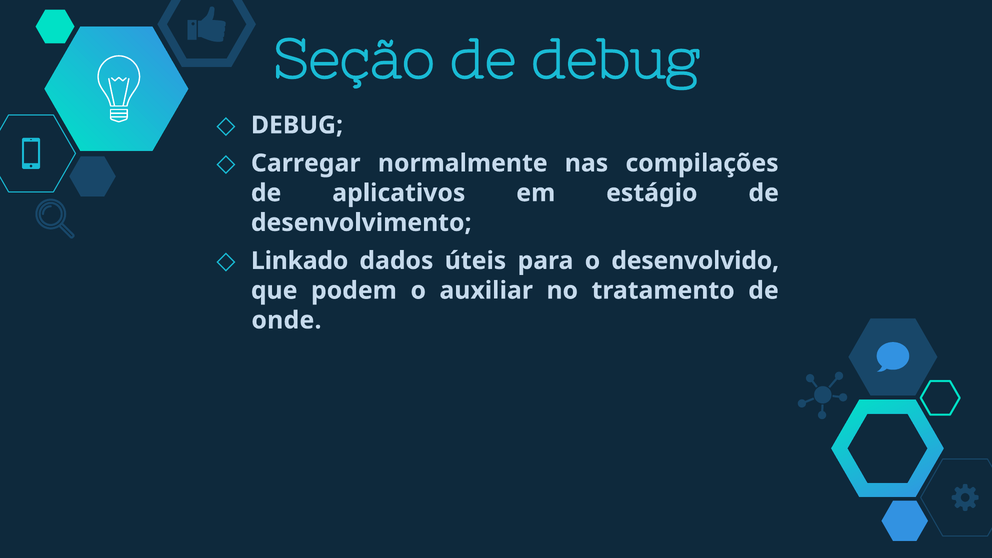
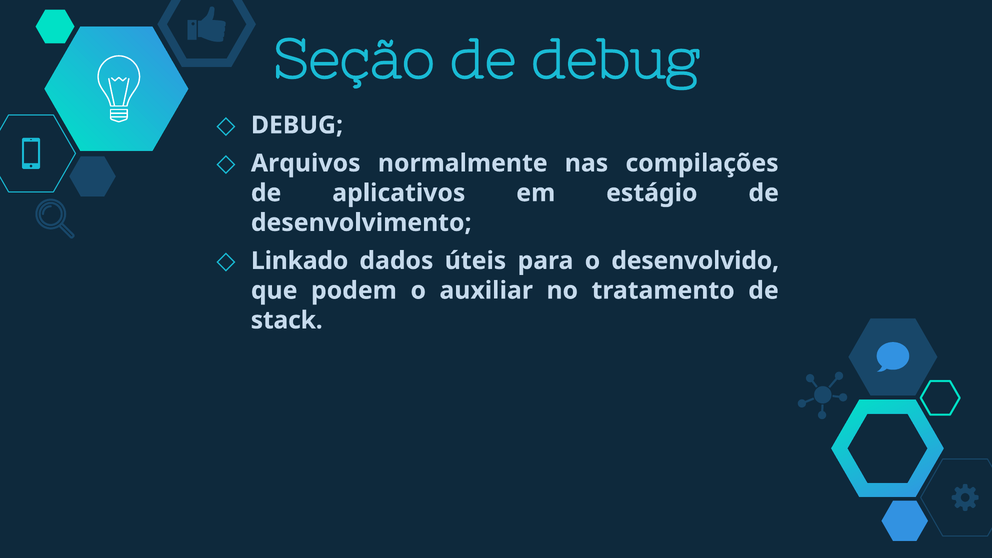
Carregar: Carregar -> Arquivos (306, 163)
onde: onde -> stack (287, 320)
